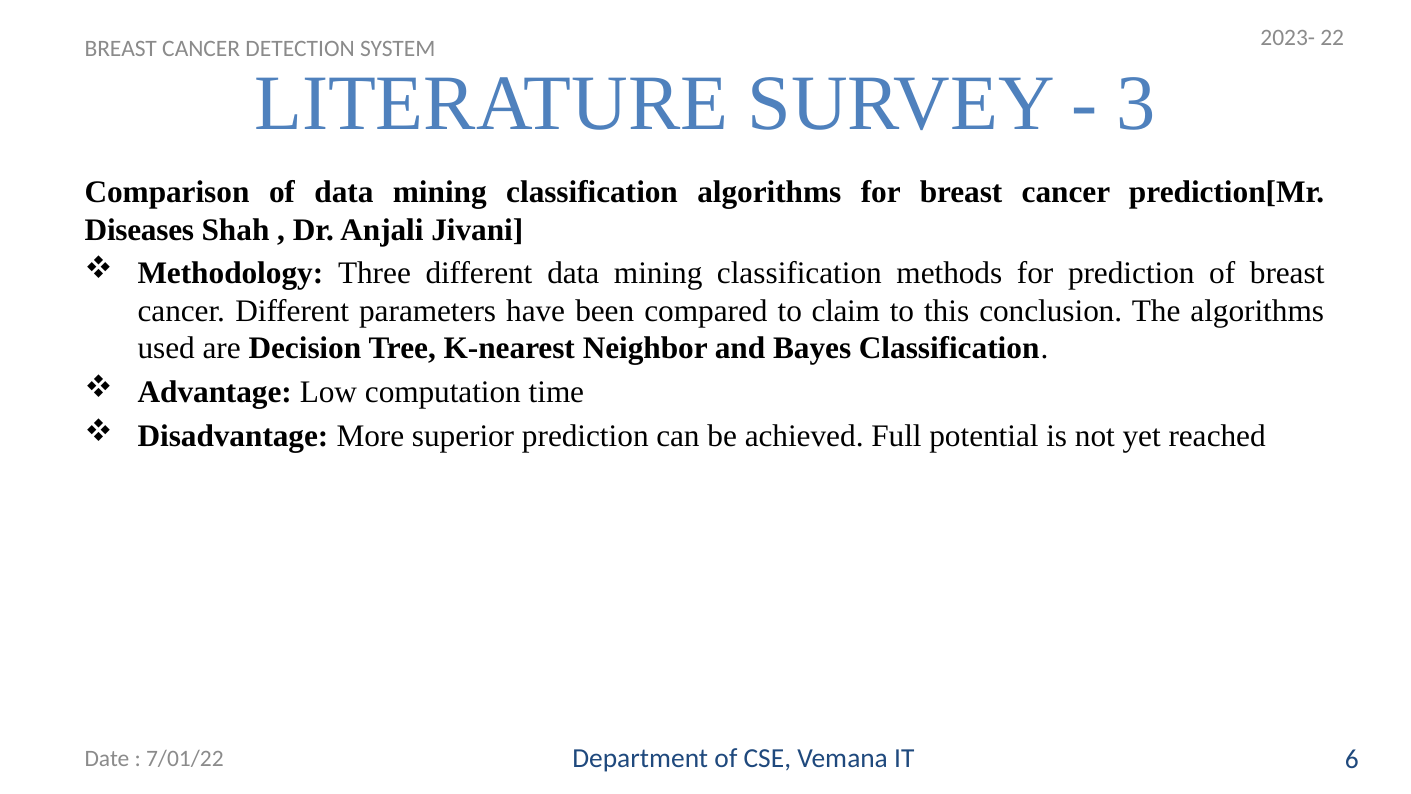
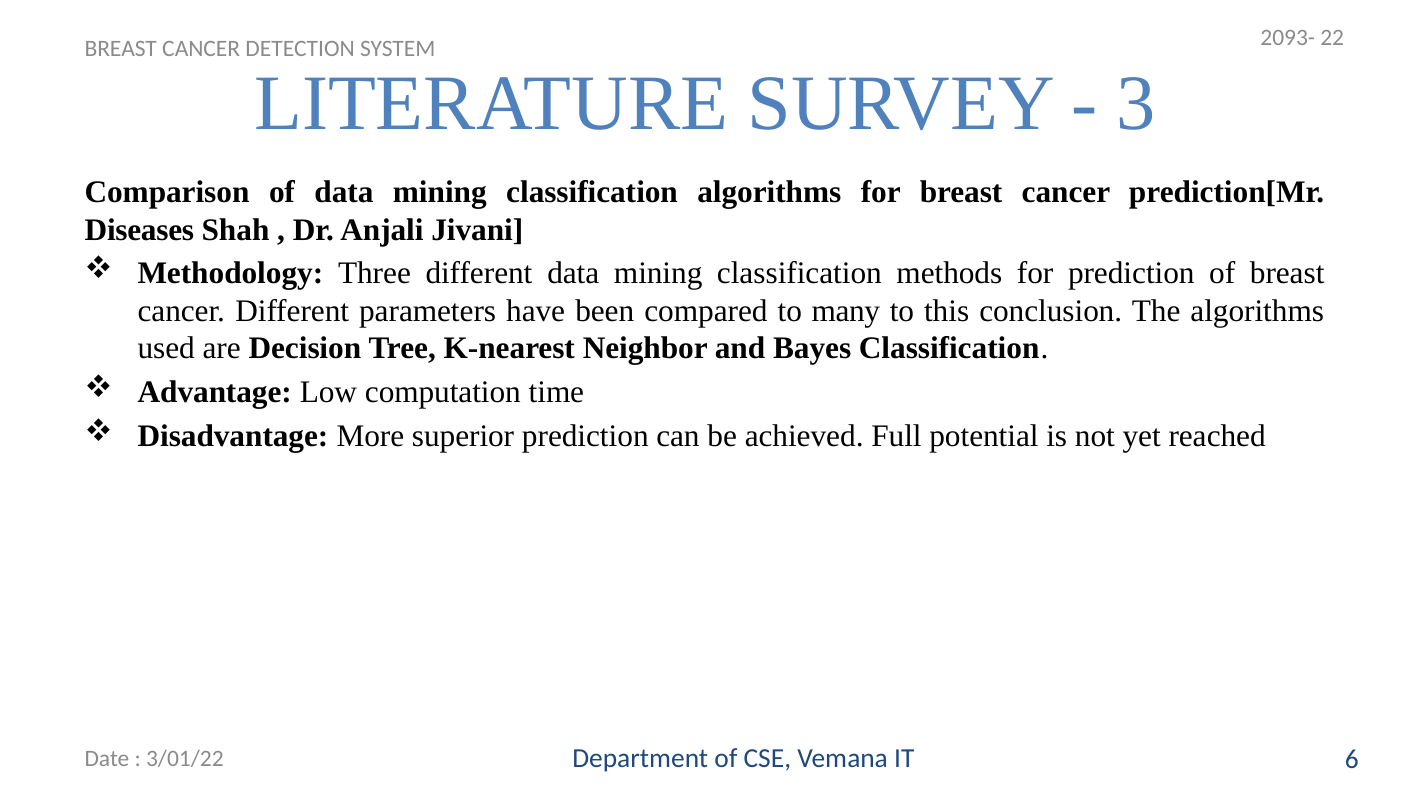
2023-: 2023- -> 2093- (1288, 37)
claim: claim -> many (846, 311)
7/01/22: 7/01/22 -> 3/01/22 (185, 758)
